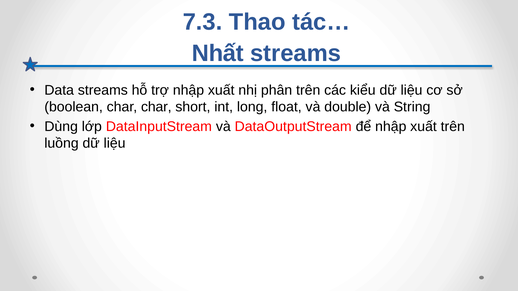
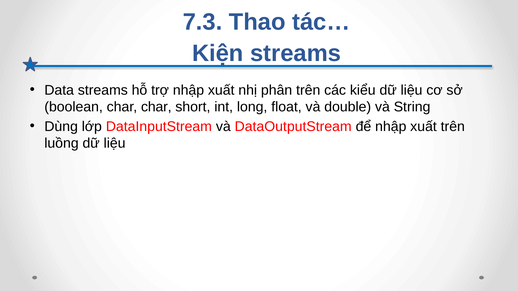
Nhất: Nhất -> Kiện (218, 53)
